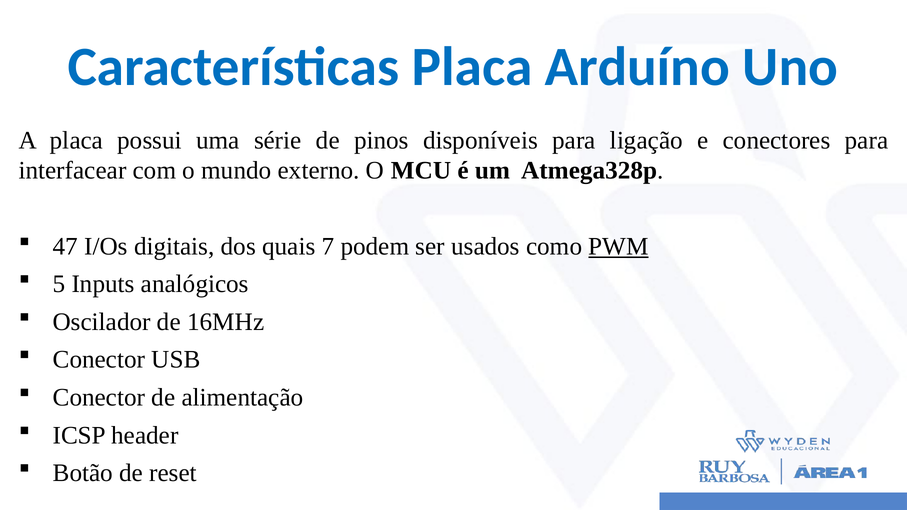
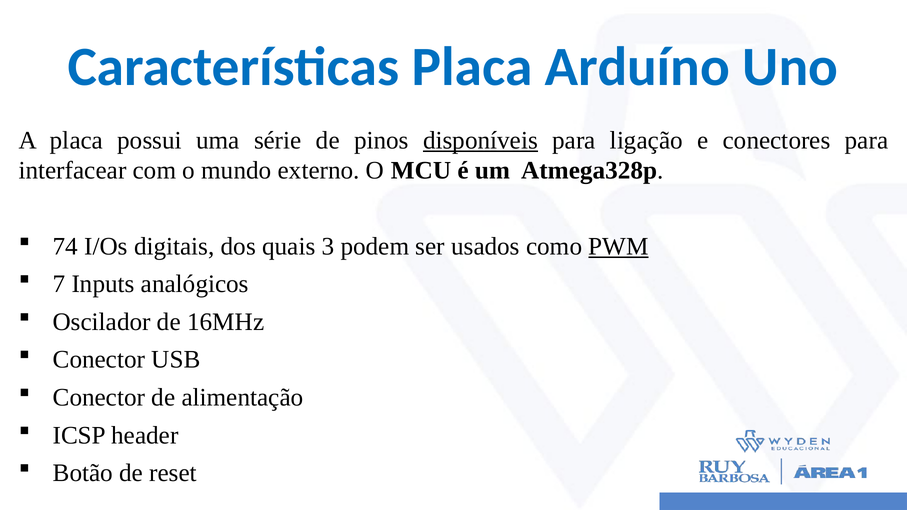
disponíveis underline: none -> present (480, 140)
47: 47 -> 74 (65, 246)
7: 7 -> 3 (328, 246)
5: 5 -> 7 (59, 284)
